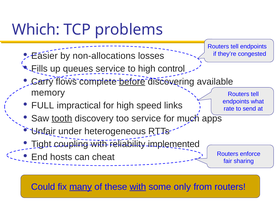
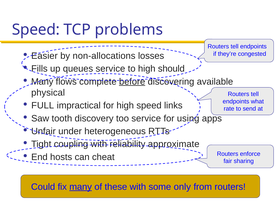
Which: Which -> Speed (36, 30)
control: control -> should (171, 69)
Carry: Carry -> Many (42, 82)
memory: memory -> physical (48, 93)
tooth underline: present -> none (62, 118)
much: much -> using (188, 118)
implemented: implemented -> approximate (174, 144)
with underline: present -> none (138, 187)
